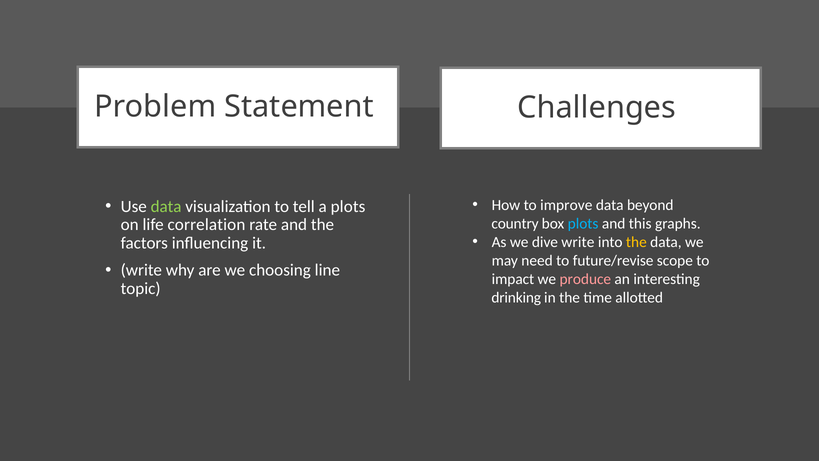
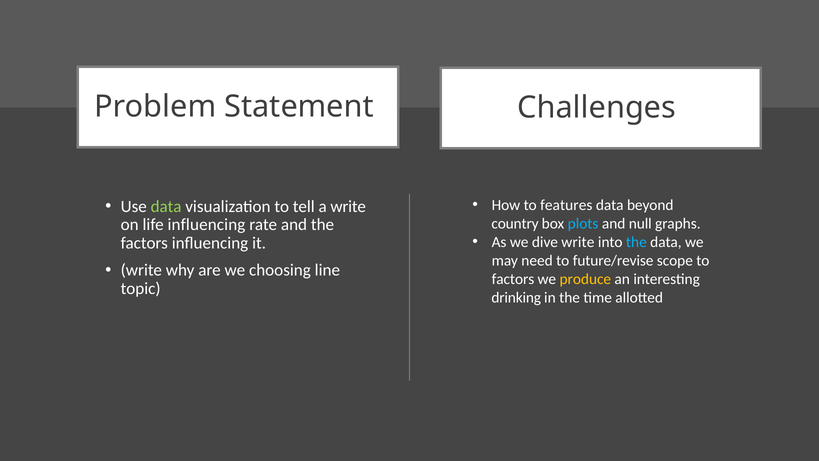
improve: improve -> features (566, 205)
a plots: plots -> write (348, 206)
this: this -> null (640, 224)
life correlation: correlation -> influencing (206, 225)
the colour: yellow -> light blue (636, 242)
impact: impact -> factors (513, 279)
produce colour: pink -> yellow (585, 279)
